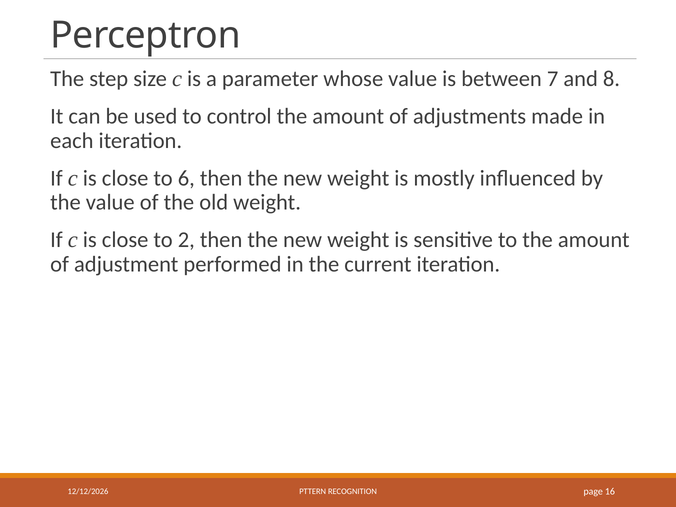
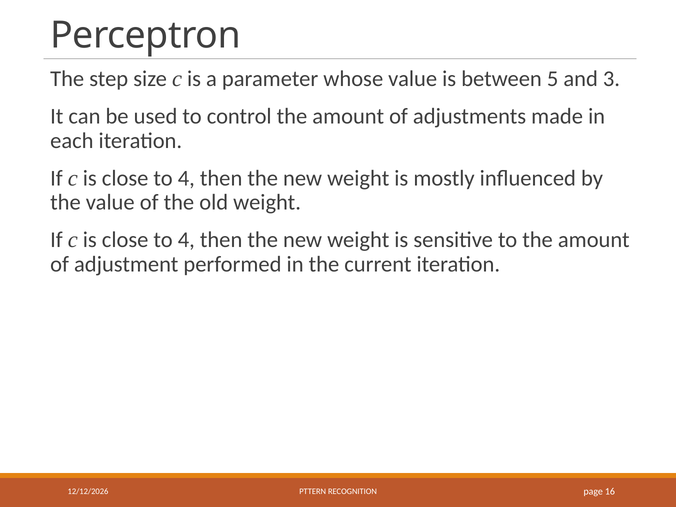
7: 7 -> 5 (553, 79)
8: 8 -> 3 (611, 79)
6: 6 -> 4 (186, 178)
2: 2 -> 4 (186, 240)
